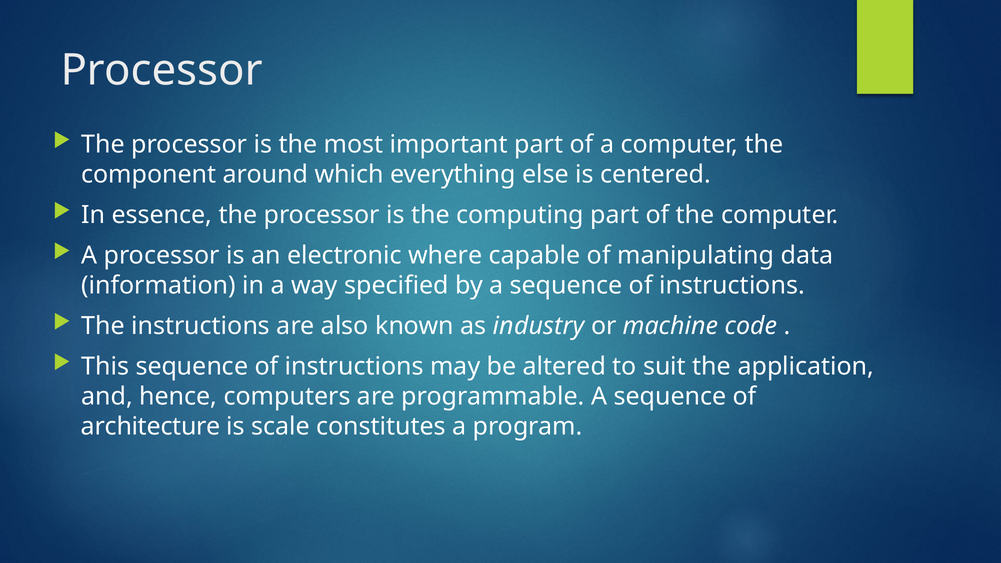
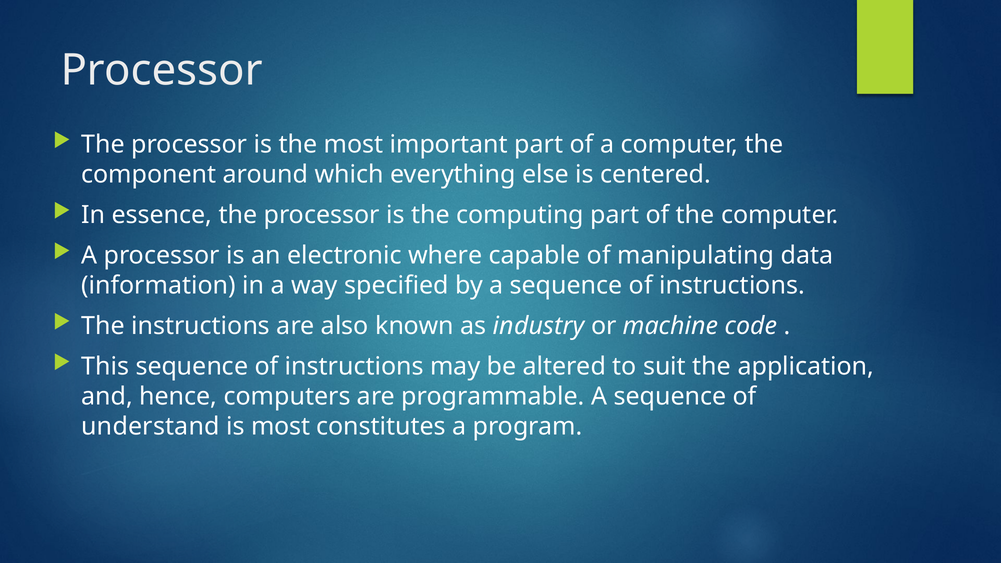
architecture: architecture -> understand (151, 426)
is scale: scale -> most (281, 426)
